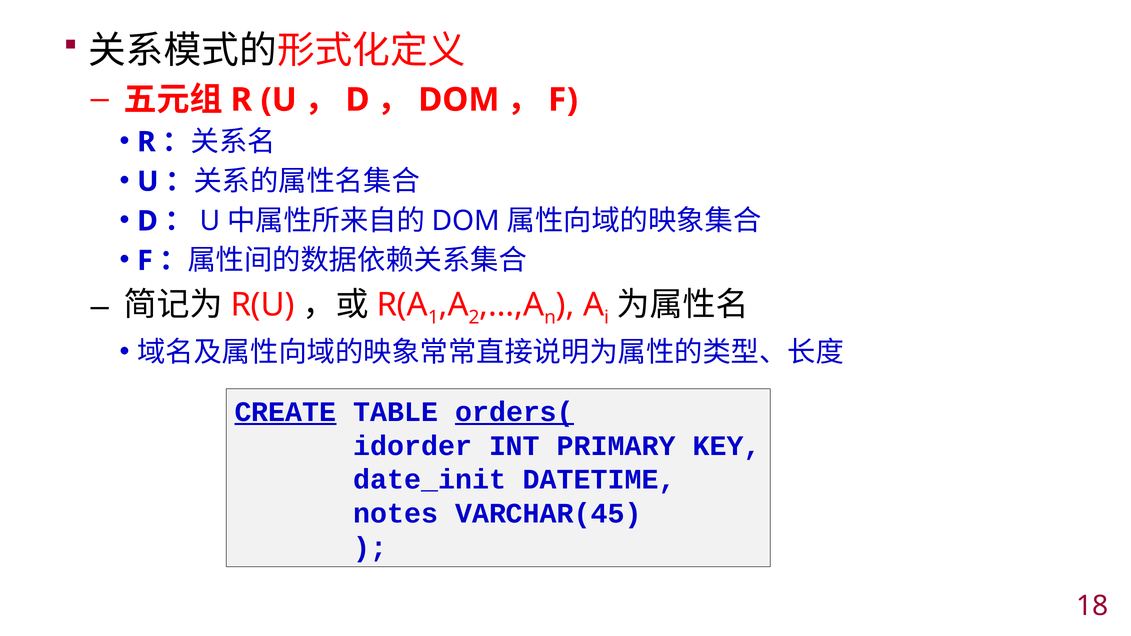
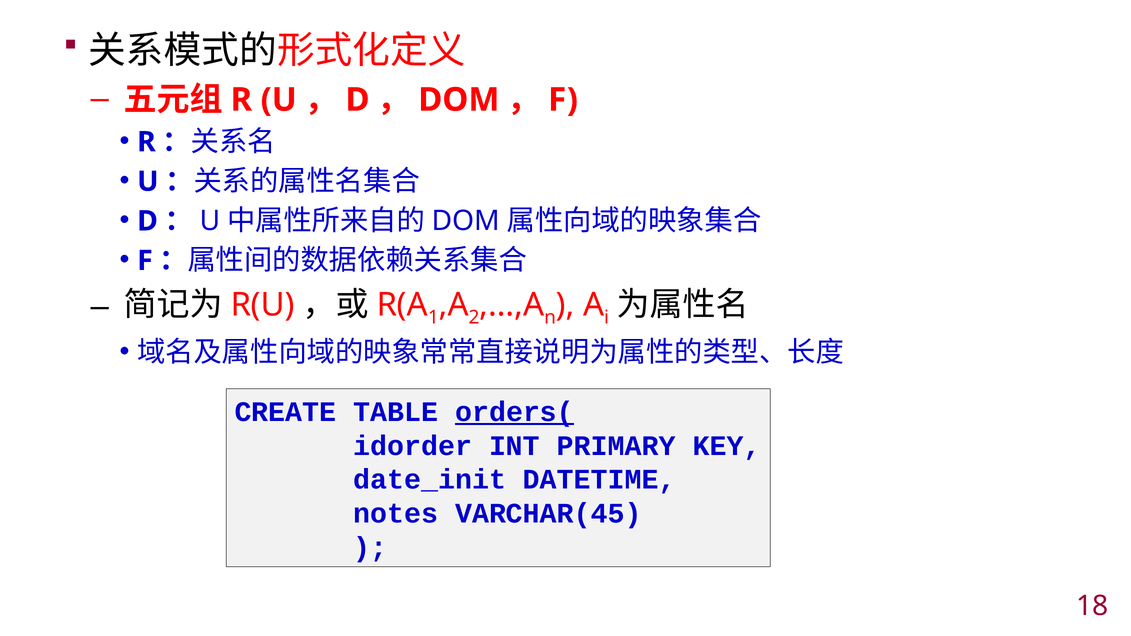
CREATE underline: present -> none (285, 412)
